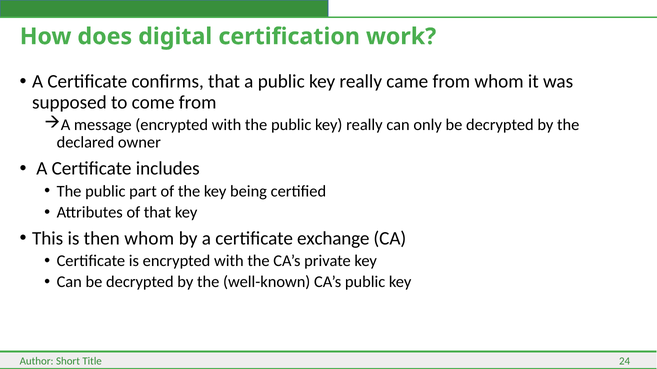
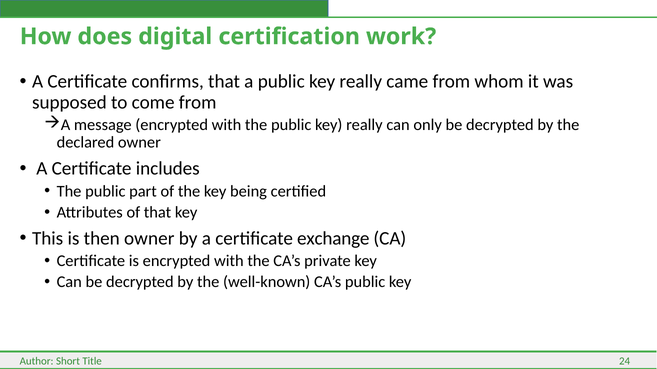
then whom: whom -> owner (149, 239)
